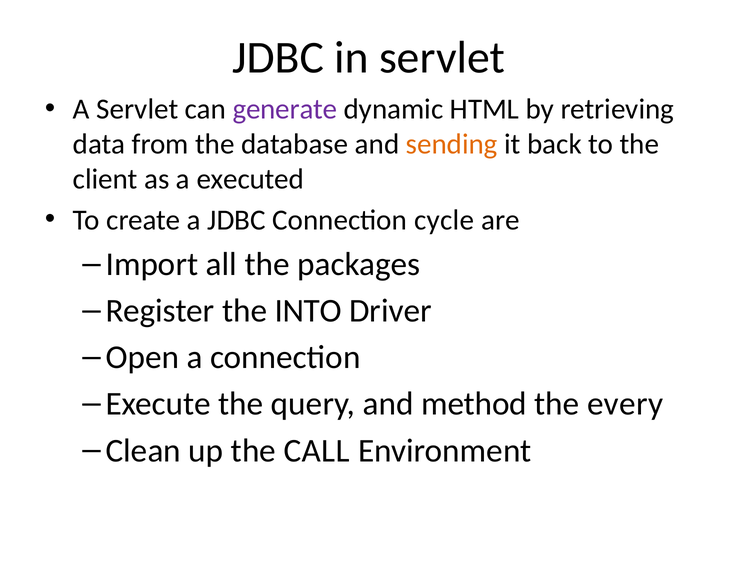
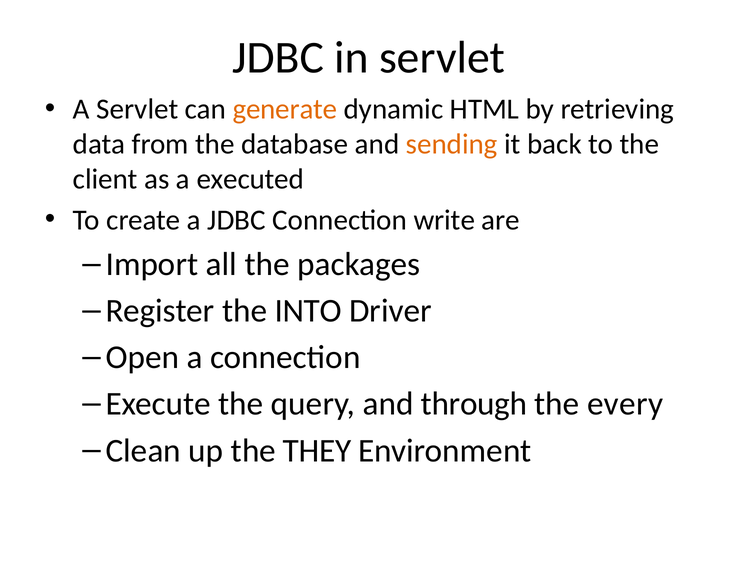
generate colour: purple -> orange (285, 109)
cycle: cycle -> write (444, 220)
method: method -> through (474, 404)
CALL: CALL -> THEY (317, 451)
